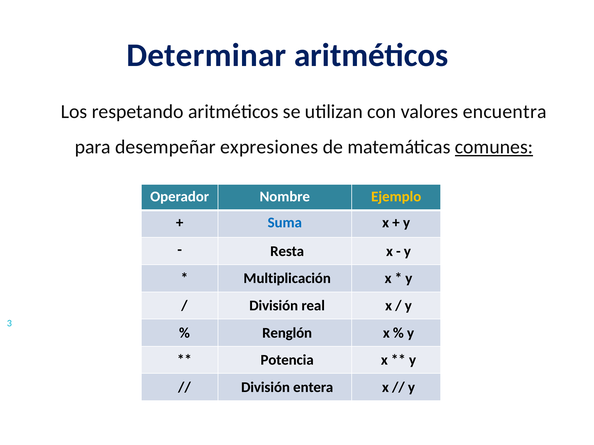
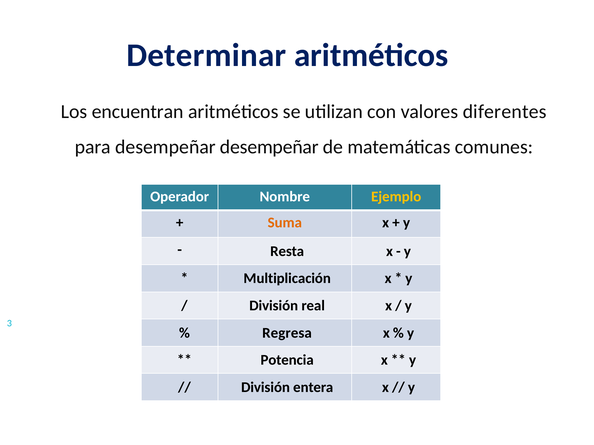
respetando: respetando -> encuentran (138, 112)
encuentra: encuentra -> diferentes (505, 112)
desempeñar expresiones: expresiones -> desempeñar (269, 147)
comunes underline: present -> none (494, 147)
Suma colour: blue -> orange (285, 223)
Renglón: Renglón -> Regresa (287, 333)
